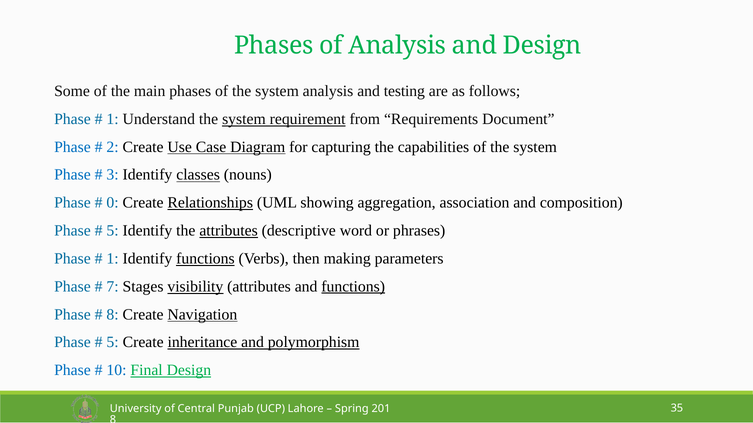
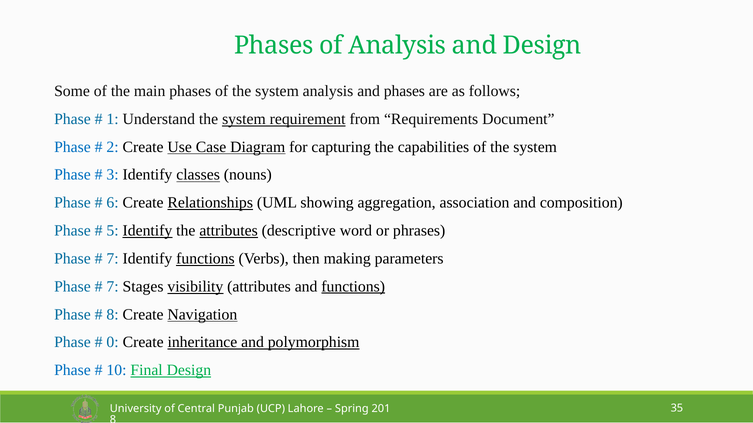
and testing: testing -> phases (404, 91)
0: 0 -> 6 (113, 203)
Identify underline: none -> present (147, 231)
1: 1 -> 7 (113, 259)
5: 5 -> 0 (113, 343)
